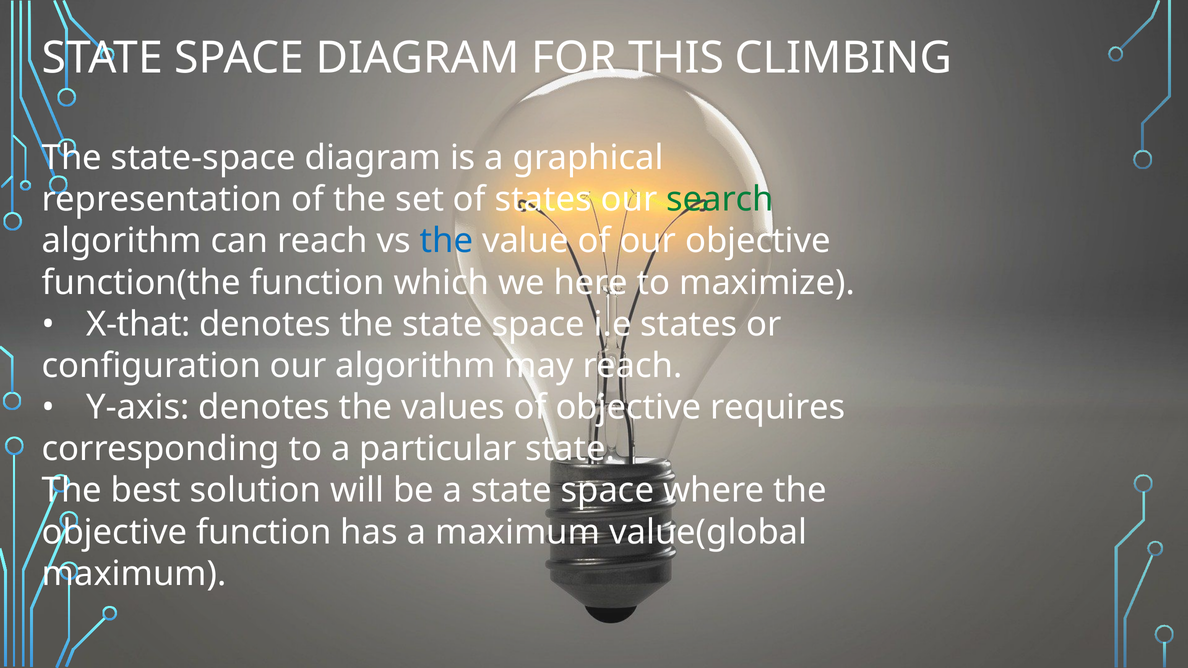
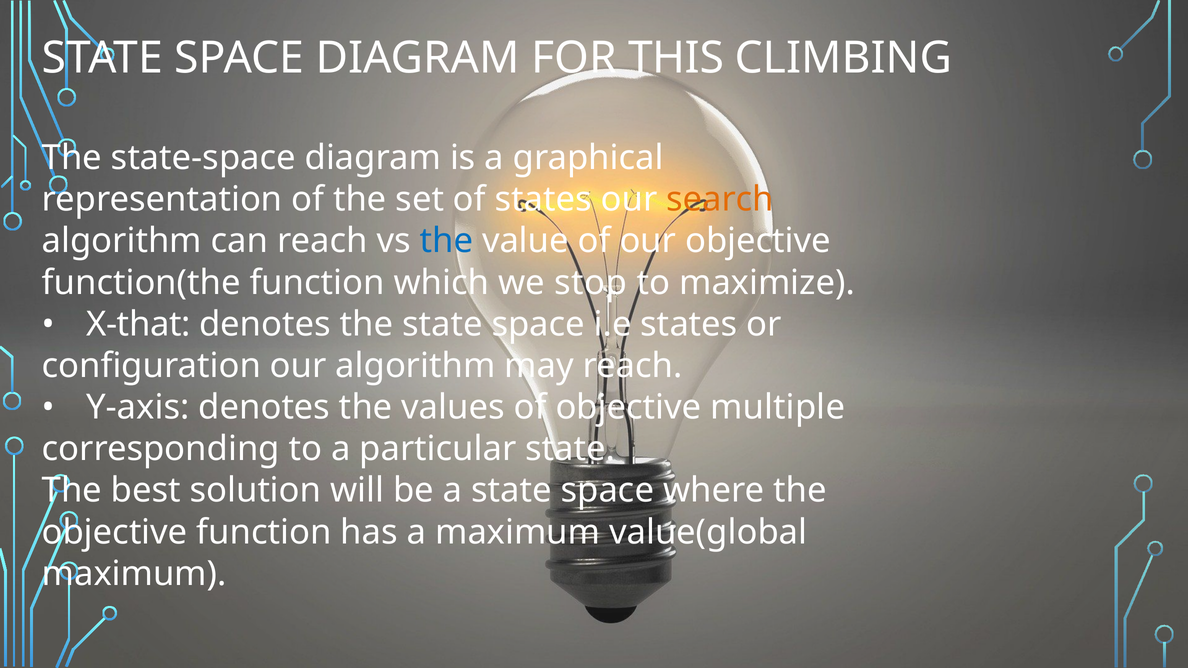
search colour: green -> orange (720, 199)
here: here -> stop (591, 283)
requires: requires -> multiple (778, 408)
